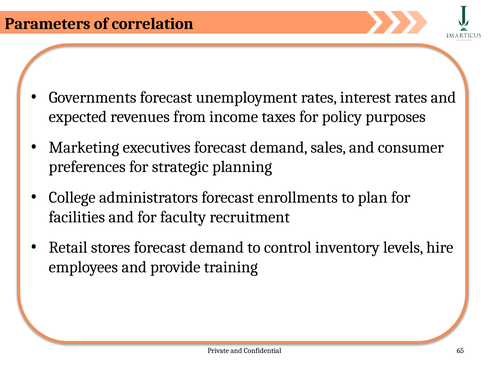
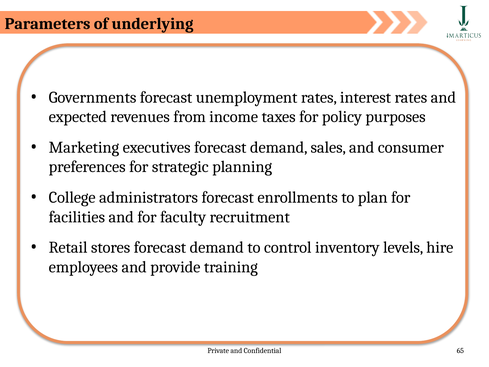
correlation: correlation -> underlying (152, 24)
